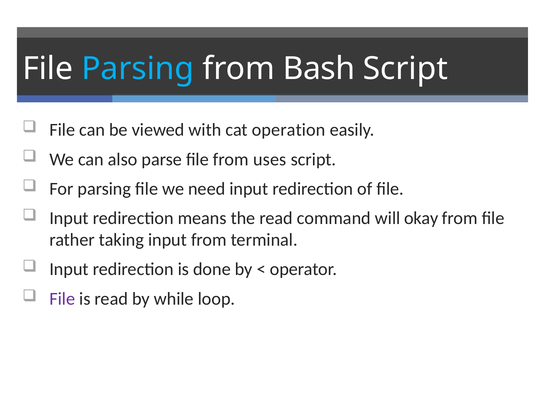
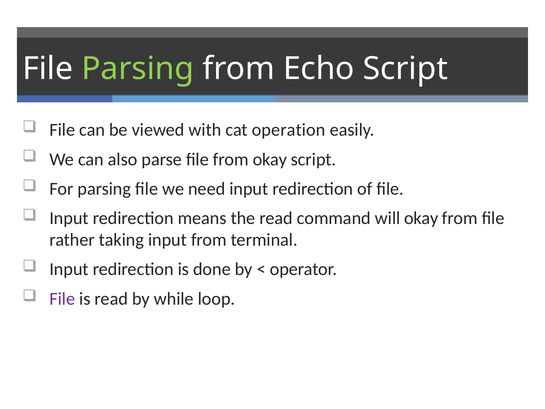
Parsing colour: light blue -> light green (138, 69)
Bash: Bash -> Echo (319, 69)
from uses: uses -> okay (270, 159)
